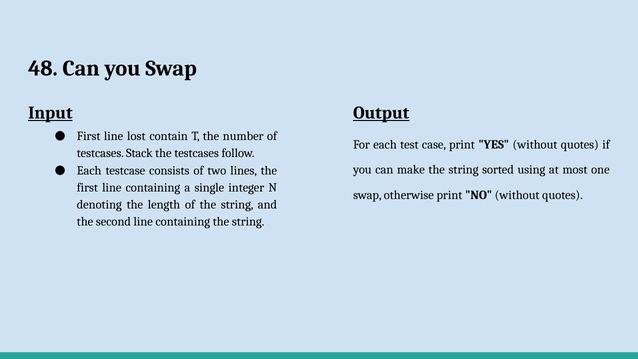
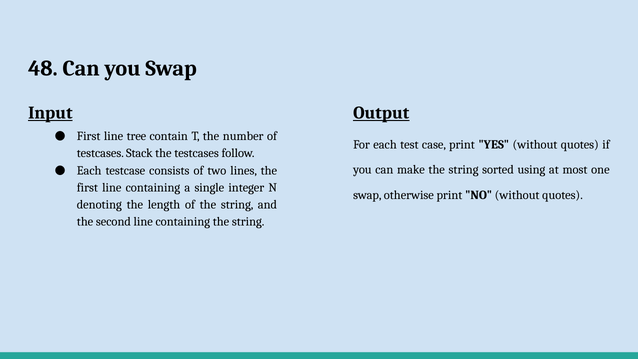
lost: lost -> tree (136, 136)
